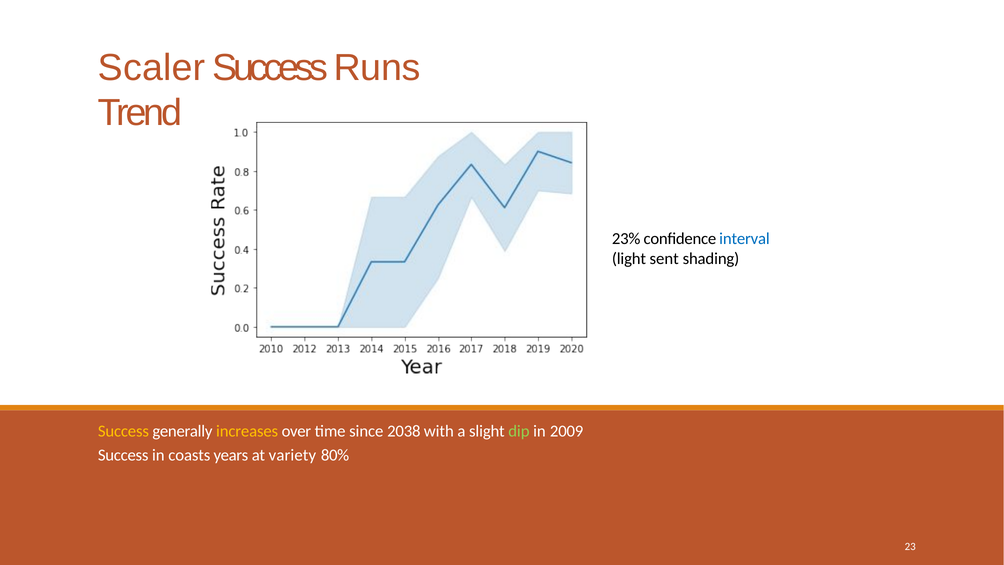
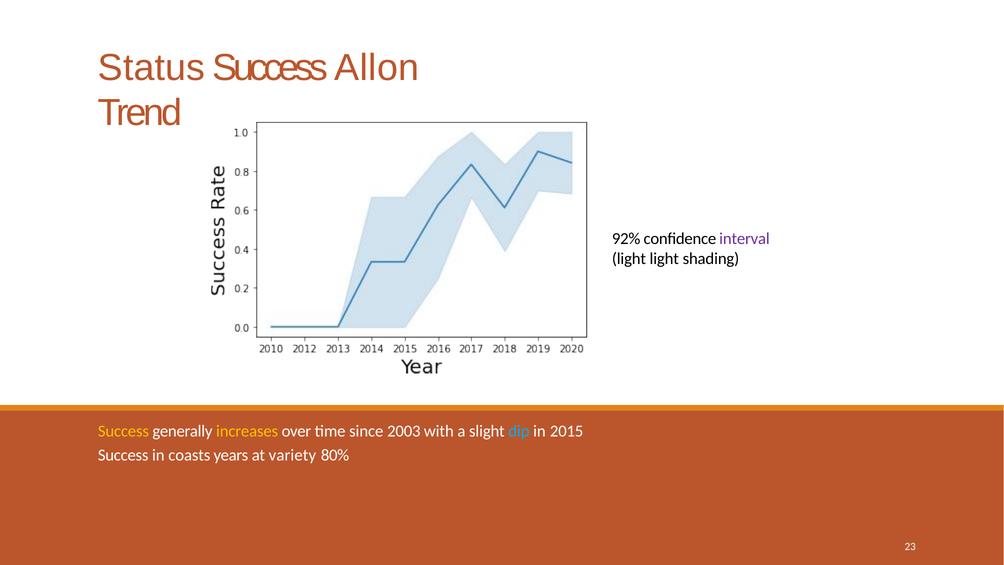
Scaler: Scaler -> Status (151, 68)
Runs: Runs -> Allon (377, 68)
23%: 23% -> 92% (626, 239)
interval colour: blue -> purple (745, 239)
light sent: sent -> light (664, 259)
2038: 2038 -> 2003 (404, 431)
dip colour: light green -> light blue (519, 431)
2009: 2009 -> 2015 (567, 431)
